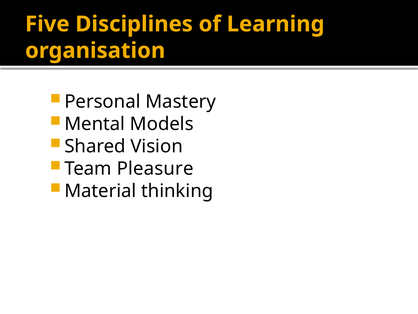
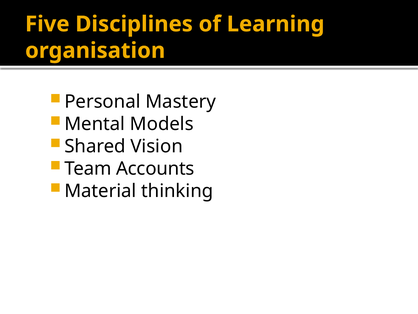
Pleasure: Pleasure -> Accounts (155, 168)
